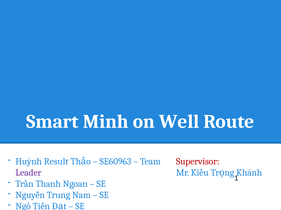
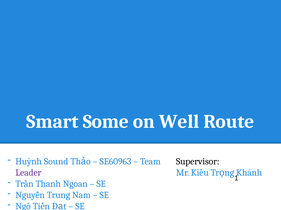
Minh: Minh -> Some (106, 122)
Result: Result -> Sound (56, 162)
Supervisor colour: red -> black (198, 162)
